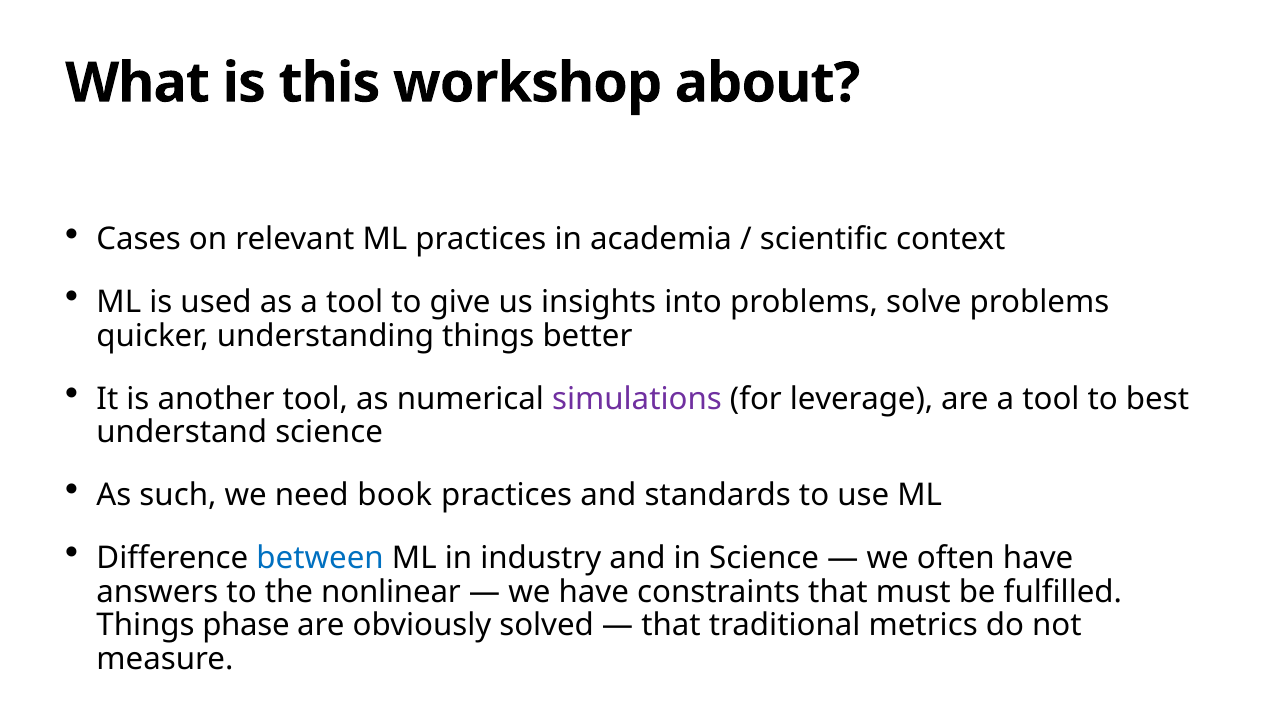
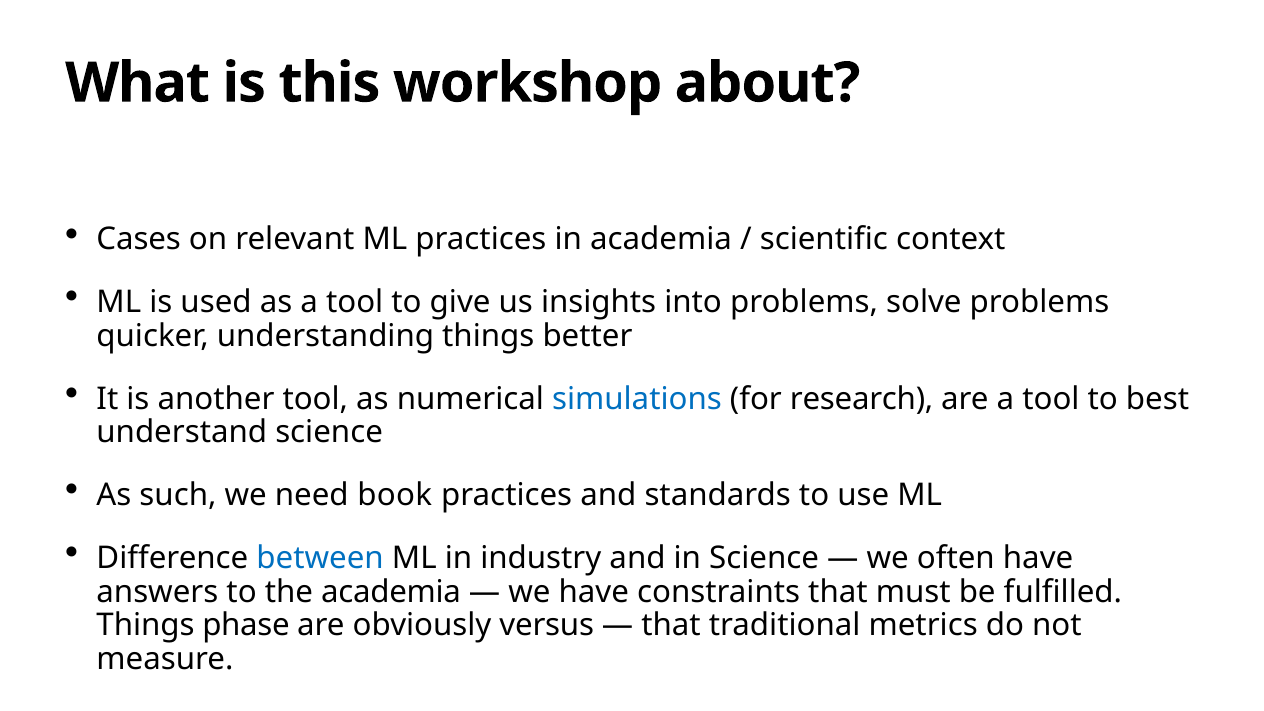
simulations colour: purple -> blue (637, 399)
leverage: leverage -> research (862, 399)
the nonlinear: nonlinear -> academia (391, 592)
solved: solved -> versus (547, 626)
